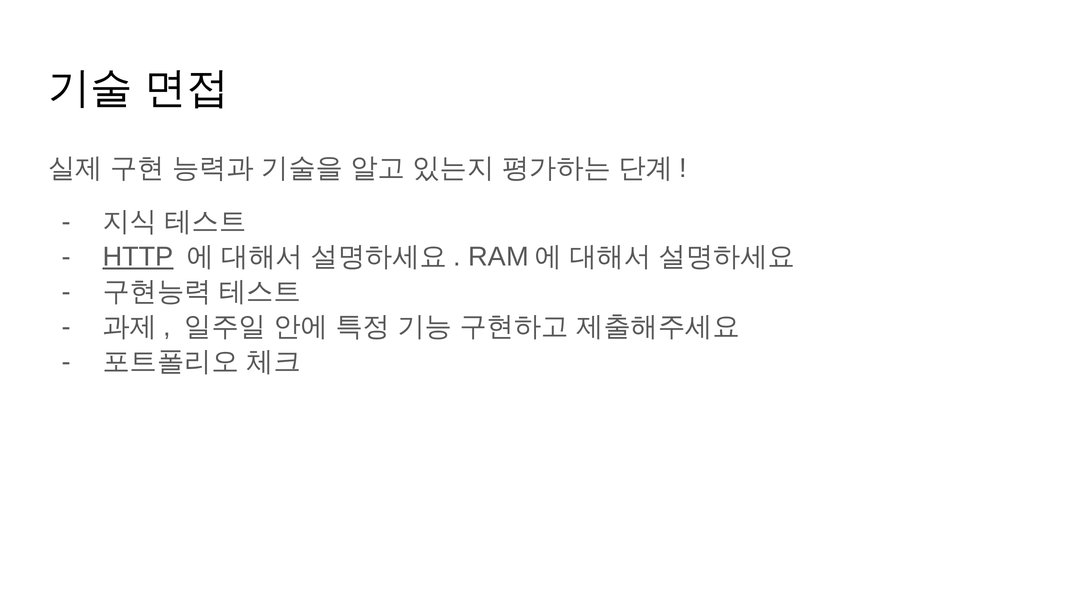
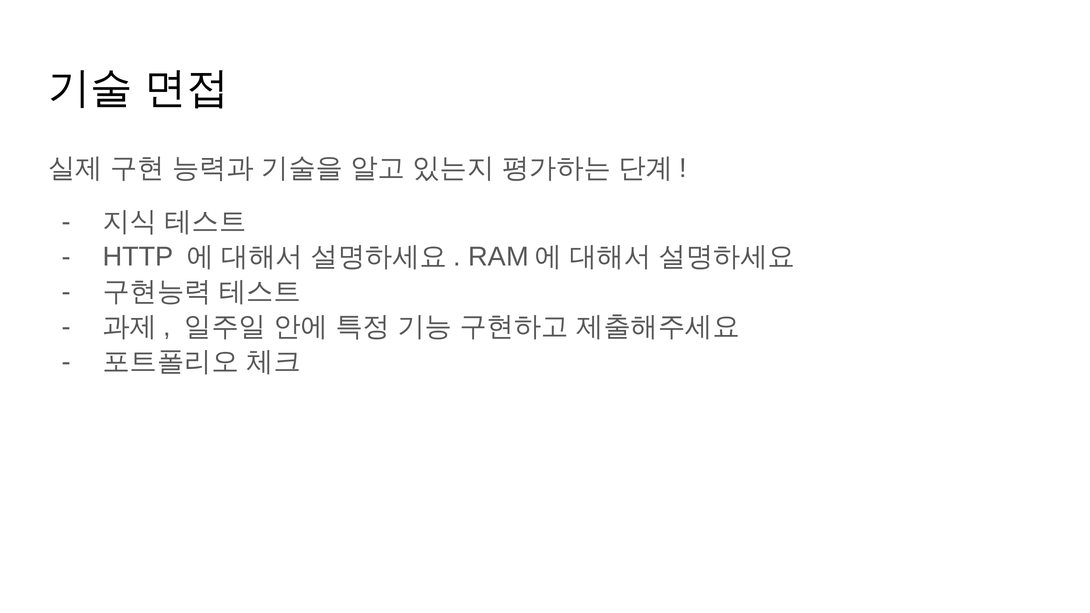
HTTP underline: present -> none (138, 257)
